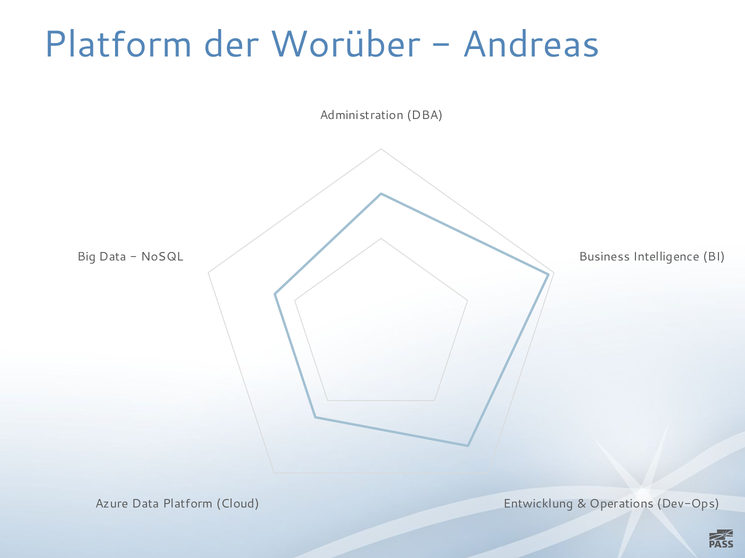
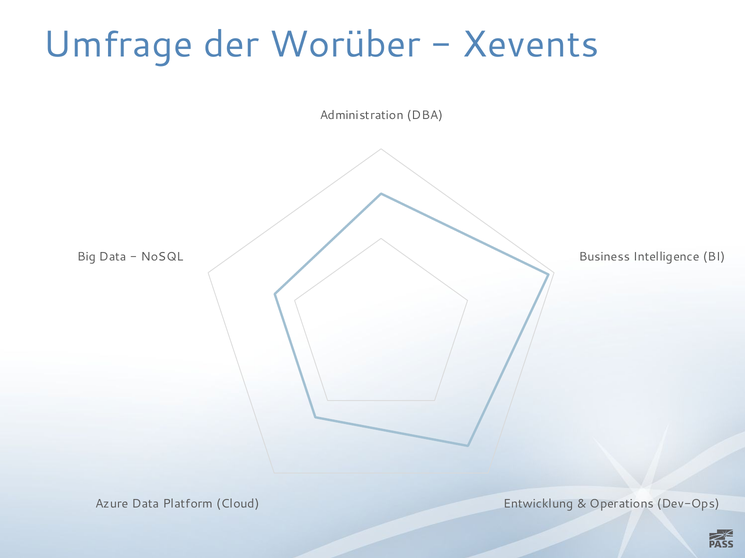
Platform: Platform -> Umfrage (118, 45)
Andreas: Andreas -> Xevents (531, 45)
